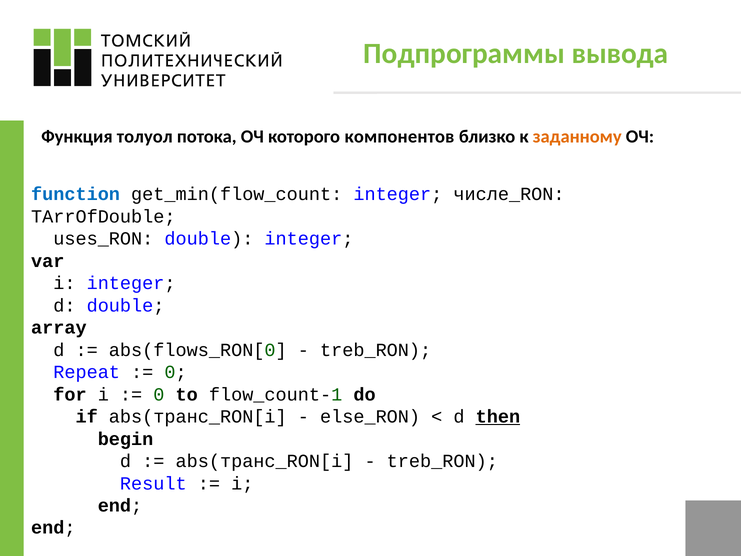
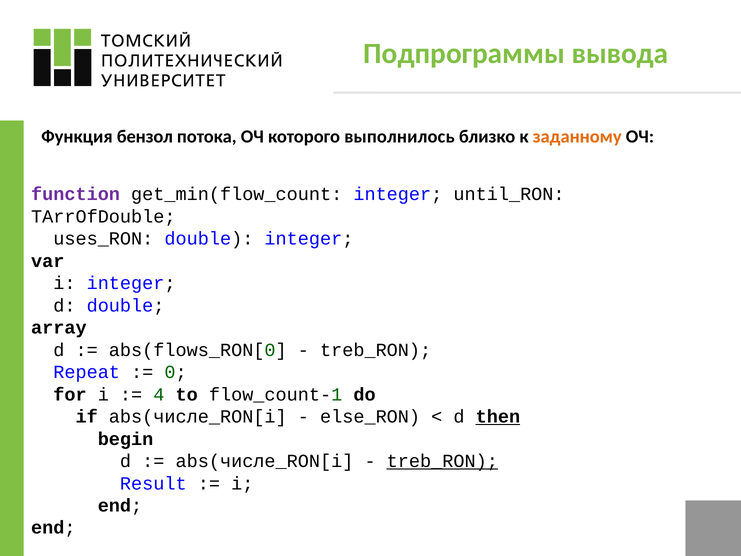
толуол: толуол -> бензол (145, 136)
компонентов: компонентов -> выполнилось (399, 136)
function colour: blue -> purple (76, 194)
числе_RON: числе_RON -> until_RON (509, 194)
0: 0 -> 4 (159, 394)
if abs(транс_RON[i: abs(транс_RON[i -> abs(числе_RON[i (198, 416)
abs(транс_RON[i: abs(транс_RON[i -> abs(числе_RON[i (264, 461)
treb_RON underline: none -> present (442, 461)
